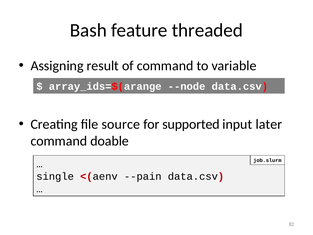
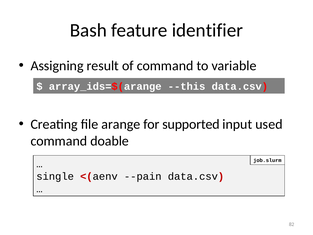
threaded: threaded -> identifier (207, 30)
--node: --node -> --this (187, 86)
source: source -> arange (121, 124)
later: later -> used (269, 124)
